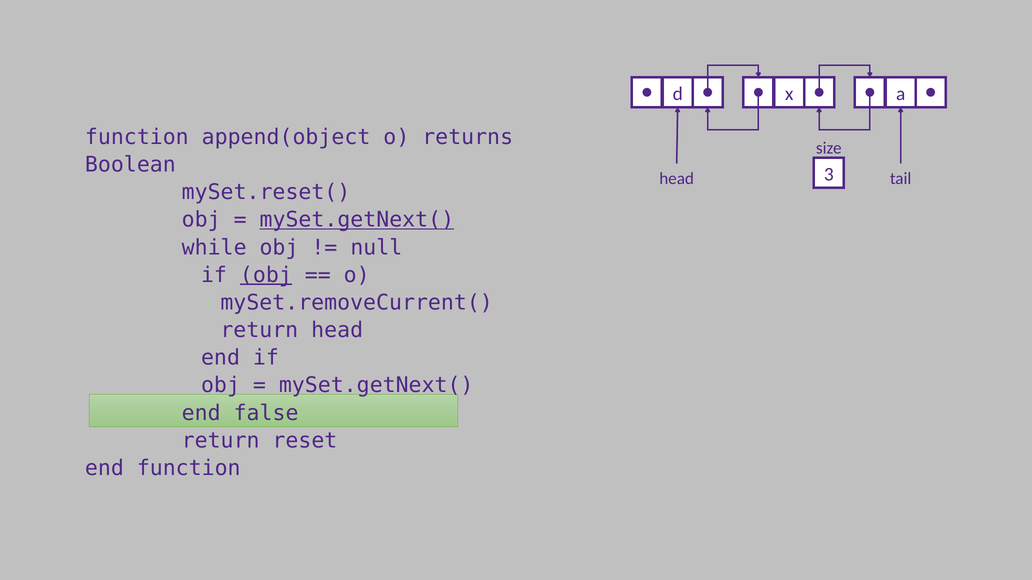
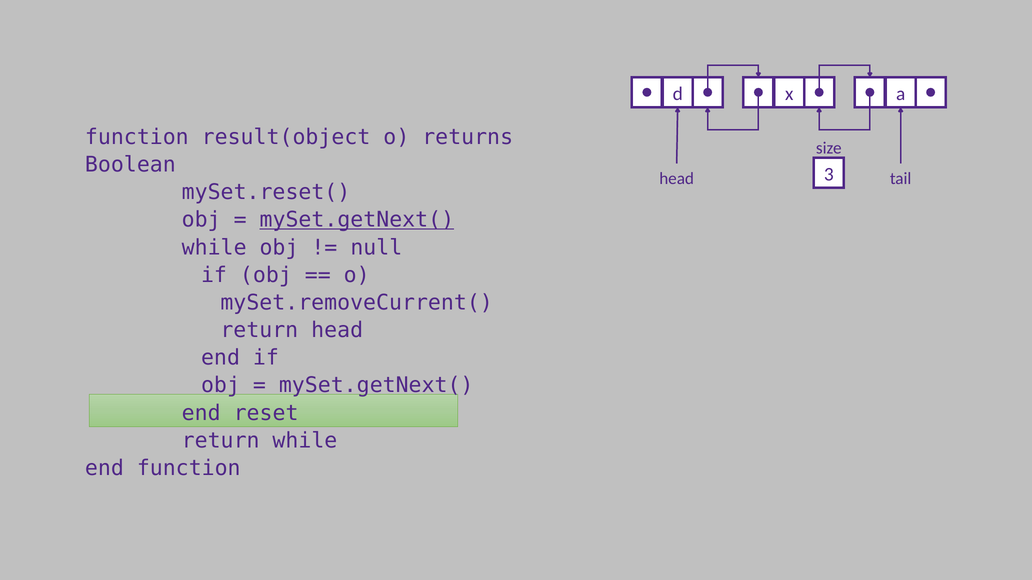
append(object: append(object -> result(object (286, 137)
obj underline: present -> none (266, 275)
false: false -> reset (266, 413)
return reset: reset -> while (305, 441)
